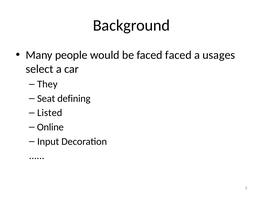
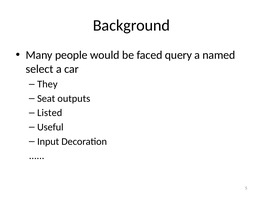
faced faced: faced -> query (178, 55)
usages: usages -> named (219, 55)
defining: defining -> outputs (74, 99)
Online: Online -> Useful (50, 127)
